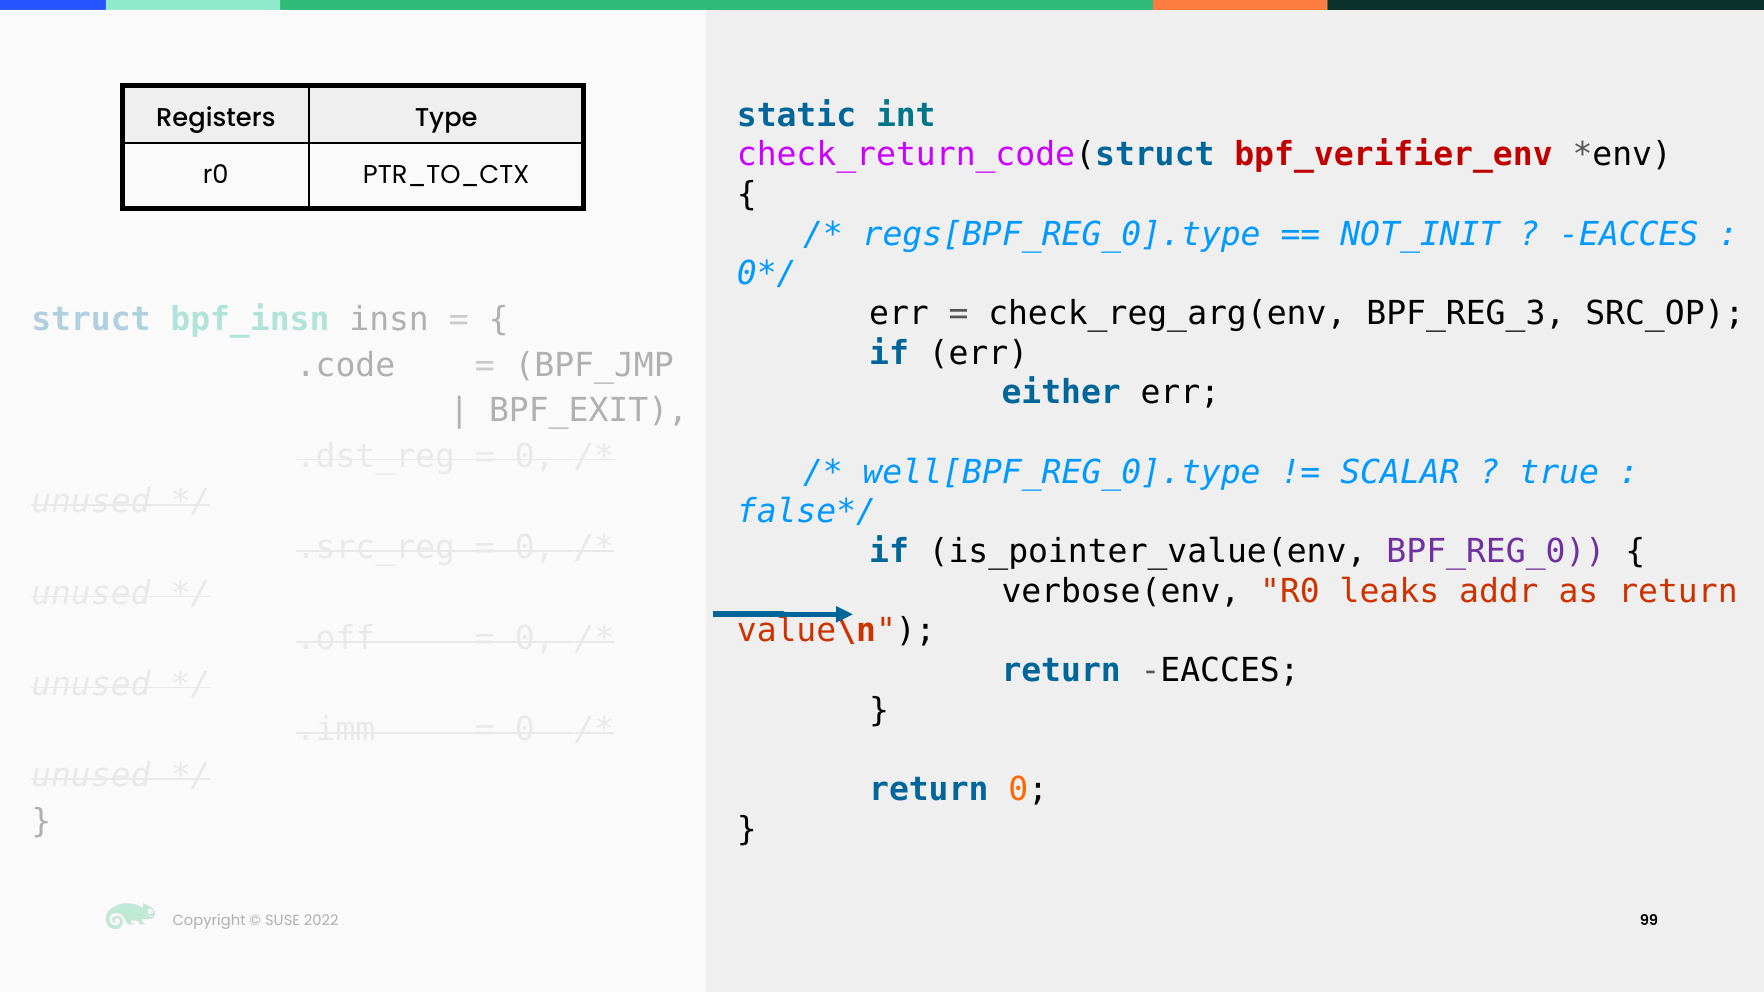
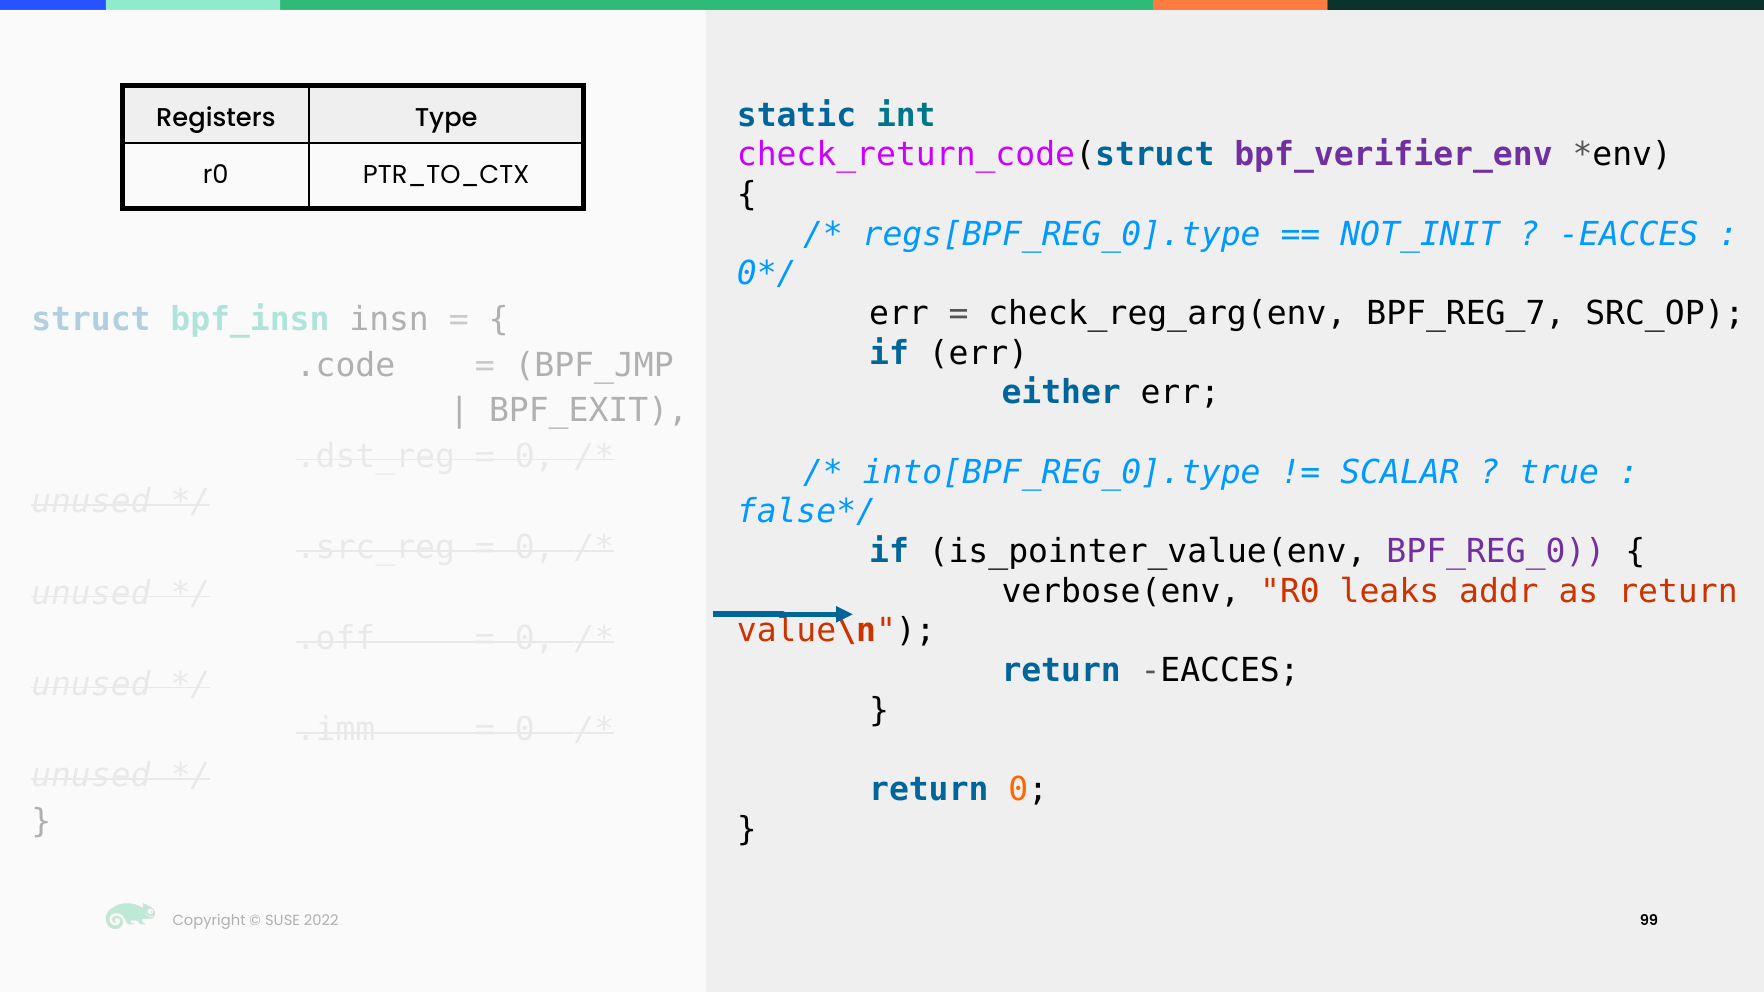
bpf_verifier_env colour: red -> purple (1393, 155)
BPF_REG_3: BPF_REG_3 -> BPF_REG_7 (1466, 314)
well[BPF_REG_0].type: well[BPF_REG_0].type -> into[BPF_REG_0].type (1062, 472)
